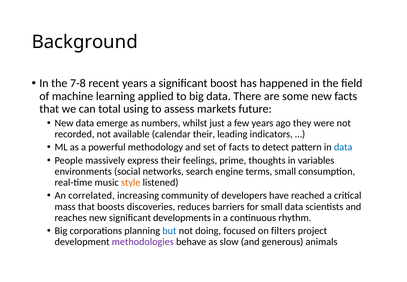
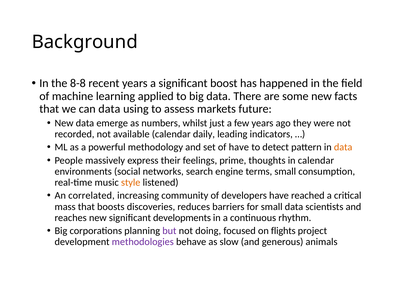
7-8: 7-8 -> 8-8 (78, 83)
can total: total -> data (109, 109)
calendar their: their -> daily (204, 134)
of facts: facts -> have (239, 147)
data colour: blue -> orange (343, 147)
in variables: variables -> calendar (316, 160)
but colour: blue -> purple (169, 231)
filters: filters -> flights (283, 231)
